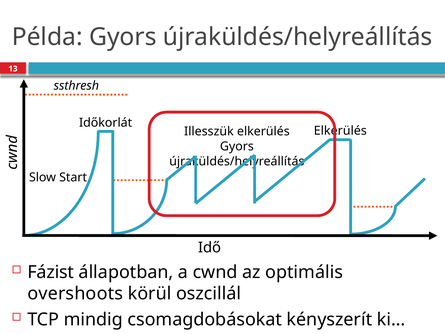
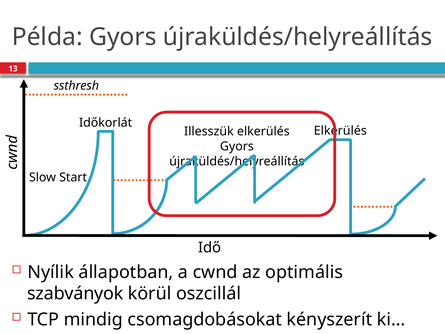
Fázist: Fázist -> Nyílik (51, 272)
overshoots: overshoots -> szabványok (75, 294)
